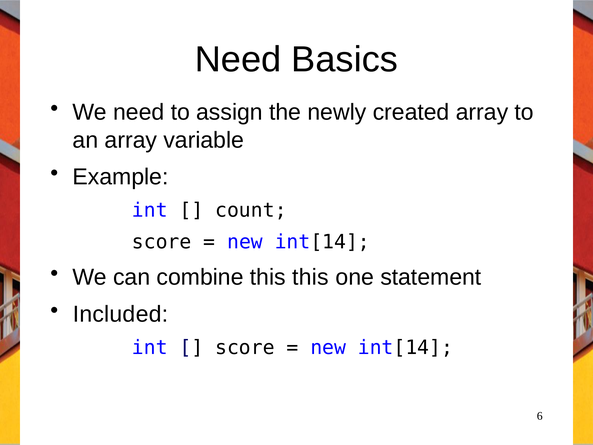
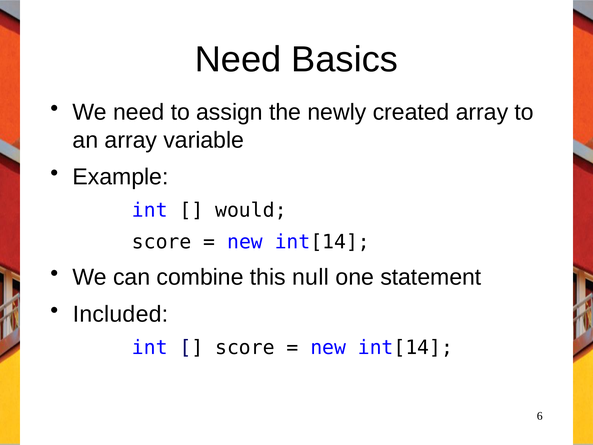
count: count -> would (251, 210)
this this: this -> null (311, 277)
